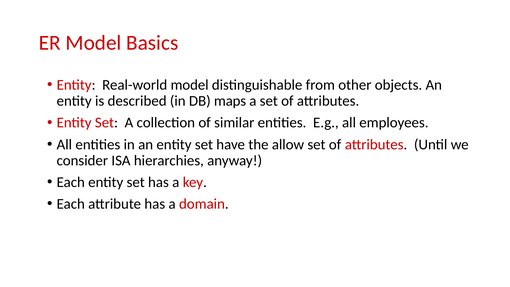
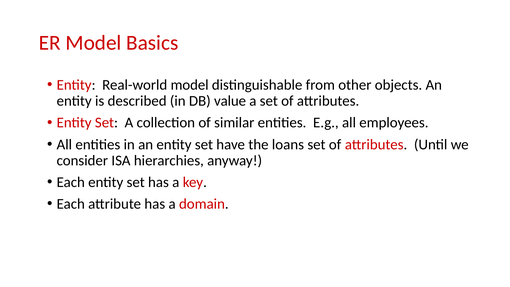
maps: maps -> value (230, 101)
allow: allow -> loans (288, 144)
